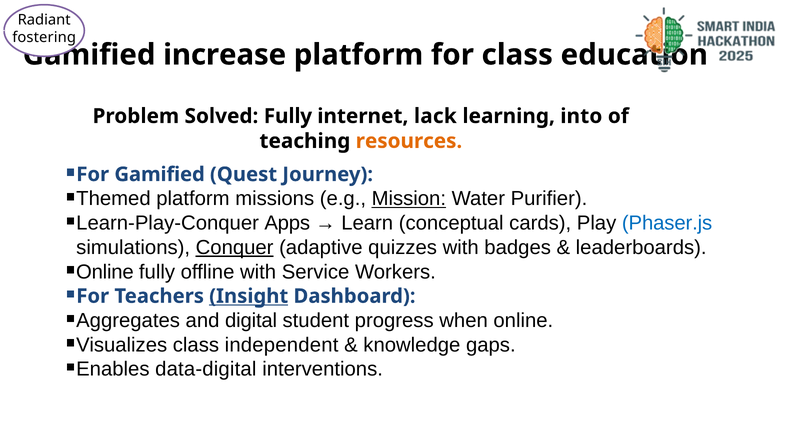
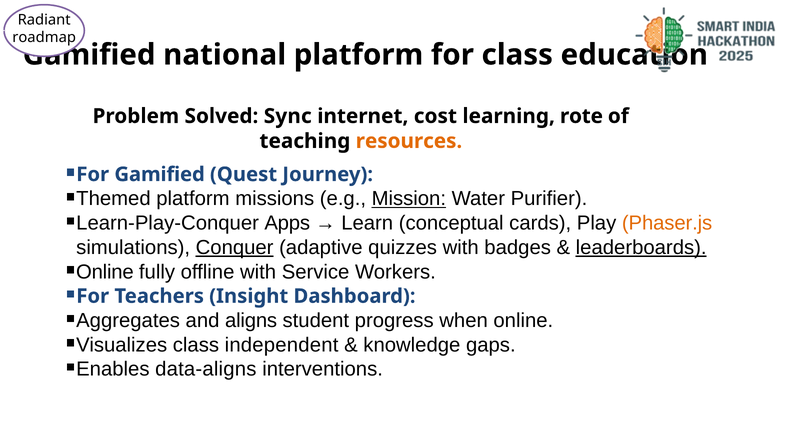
fostering: fostering -> roadmap (44, 38)
increase: increase -> national (225, 55)
Solved Fully: Fully -> Sync (288, 116)
lack: lack -> cost (435, 116)
into: into -> rote (581, 116)
Phaser.js colour: blue -> orange (667, 223)
leaderboards underline: none -> present (641, 248)
Insight underline: present -> none (249, 296)
digital: digital -> aligns (251, 321)
data-digital: data-digital -> data-aligns (206, 369)
